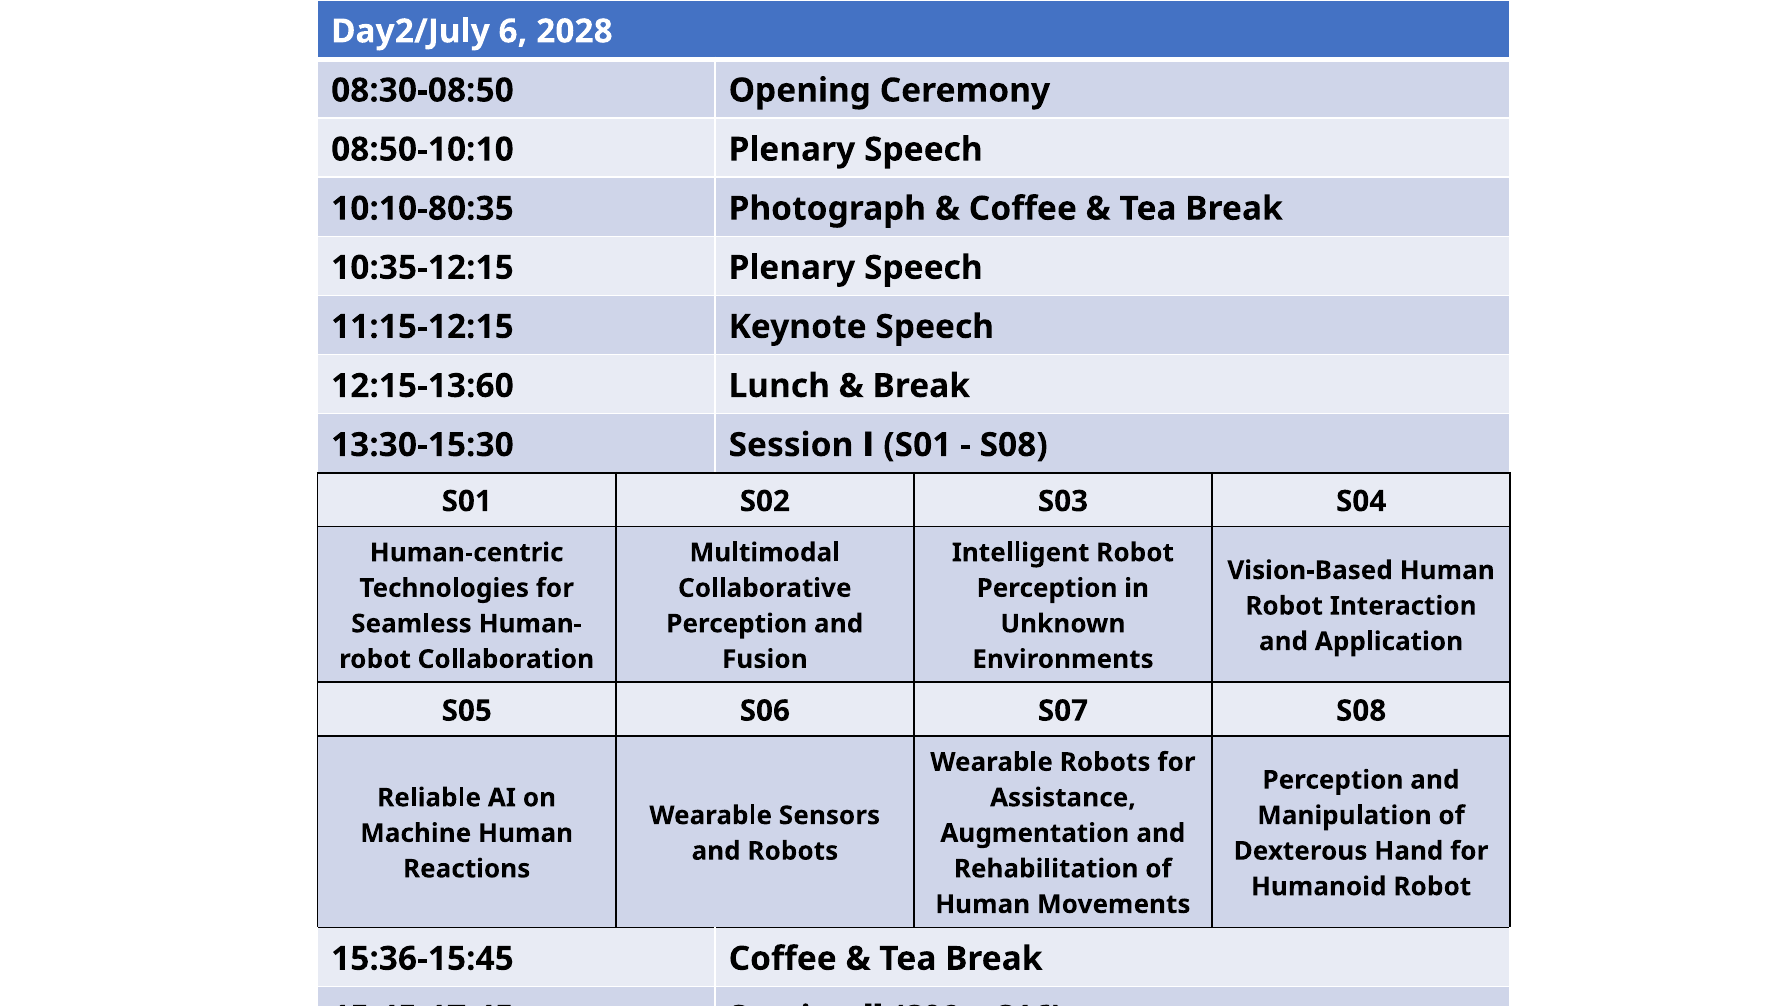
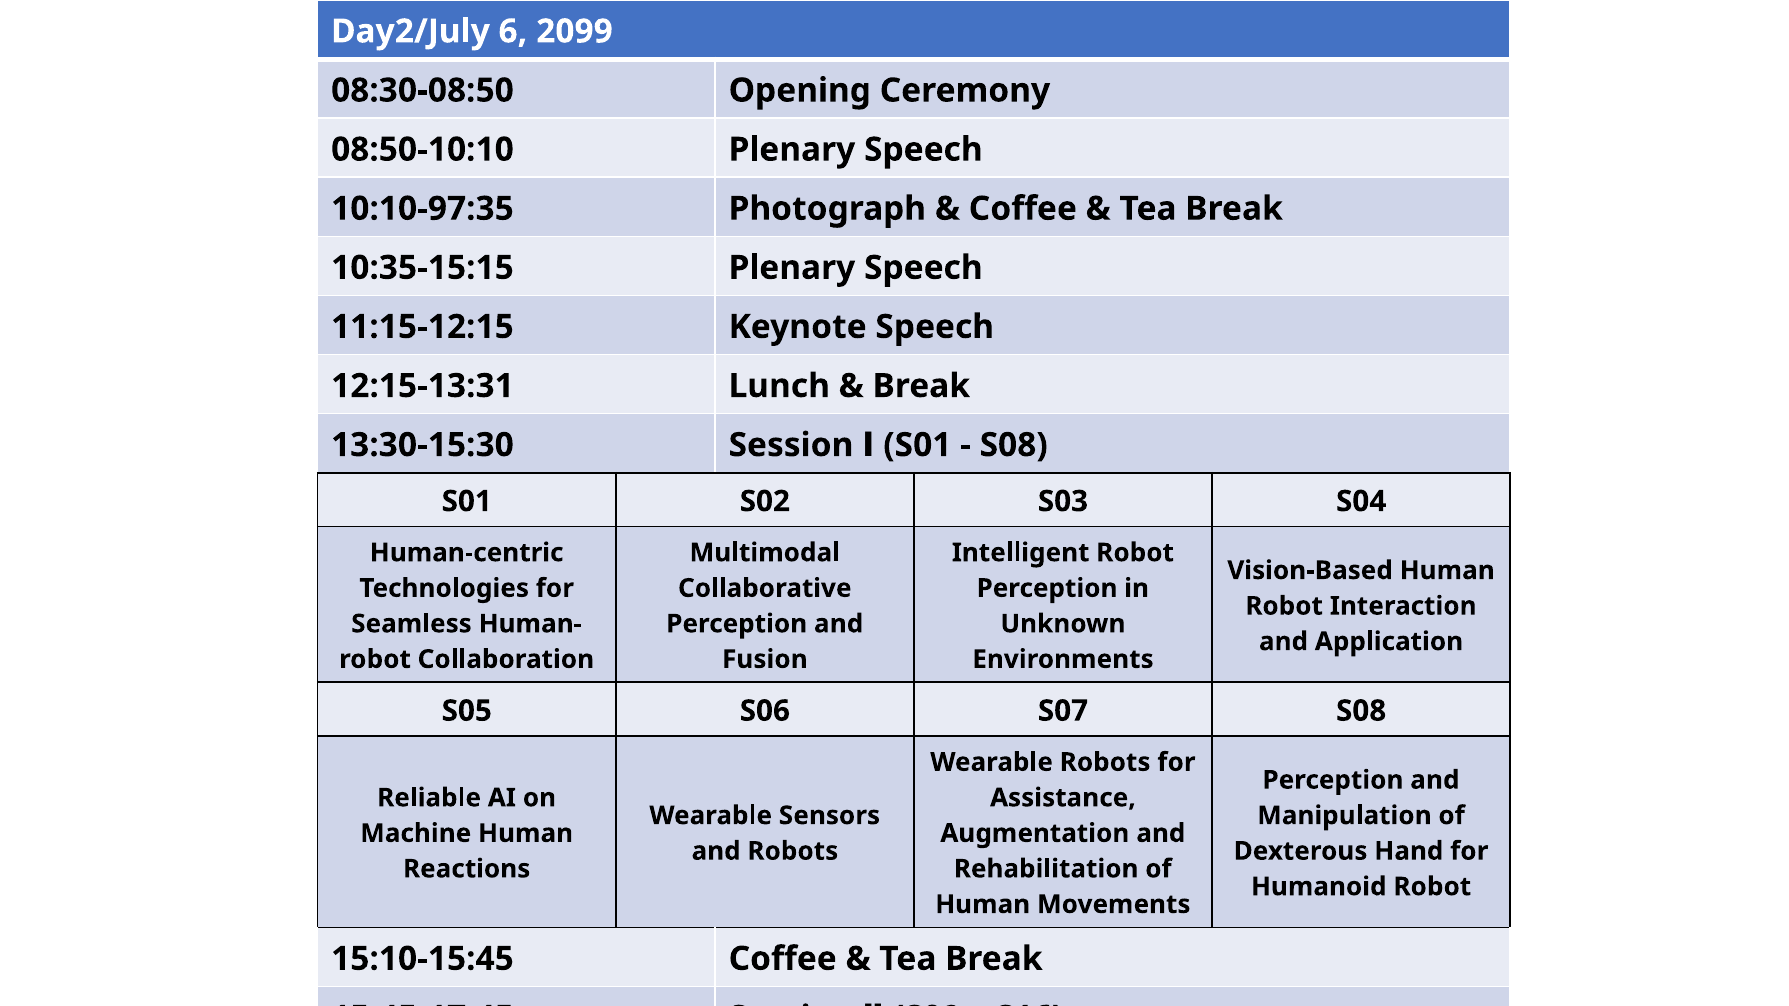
2028: 2028 -> 2099 (574, 31)
10:10-80:35: 10:10-80:35 -> 10:10-97:35 (422, 209)
10:35-12:15: 10:35-12:15 -> 10:35-15:15 (422, 268)
12:15-13:60: 12:15-13:60 -> 12:15-13:31 (422, 386)
15:36-15:45: 15:36-15:45 -> 15:10-15:45 (422, 959)
